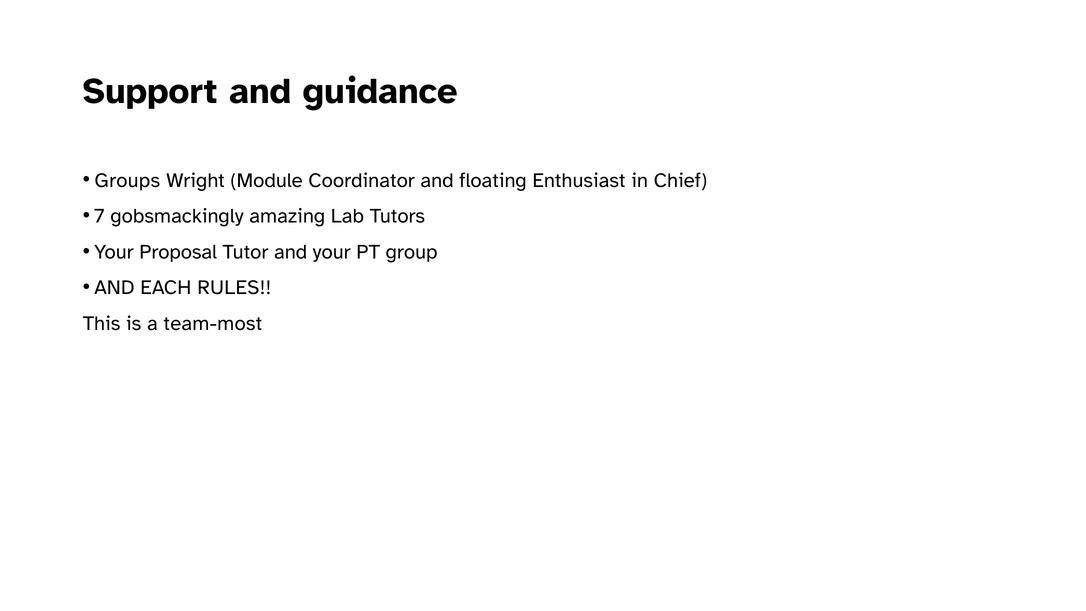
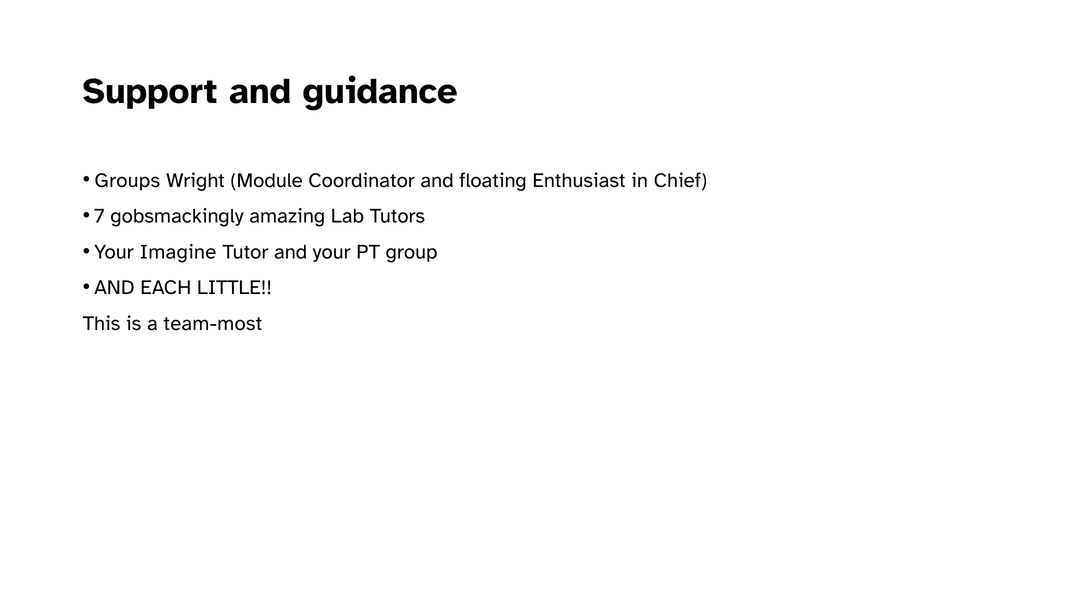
Proposal: Proposal -> Imagine (178, 252)
RULES: RULES -> LITTLE (234, 288)
